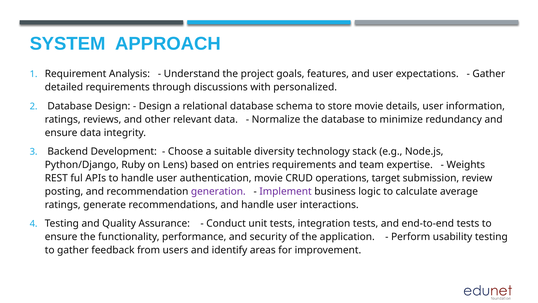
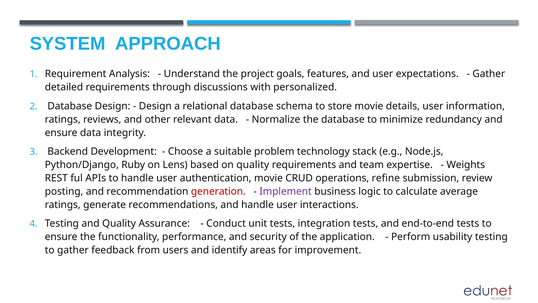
diversity: diversity -> problem (274, 151)
on entries: entries -> quality (253, 165)
target: target -> refine (386, 178)
generation colour: purple -> red (218, 191)
